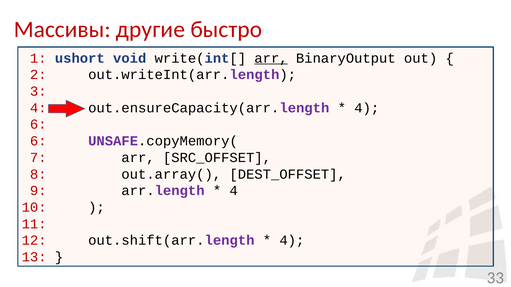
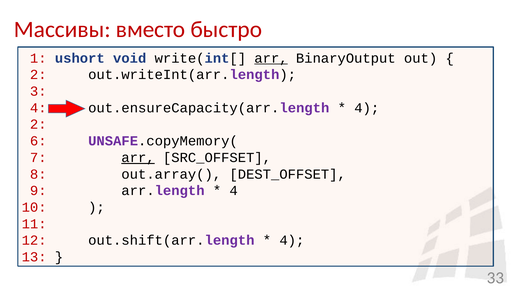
другие: другие -> вместо (151, 29)
6: 6 -> 2 (38, 125)
arr underline: none -> present (138, 158)
